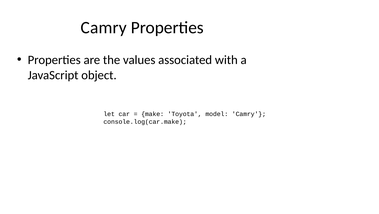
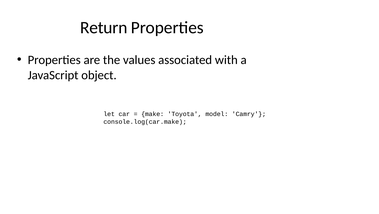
Camry: Camry -> Return (104, 28)
